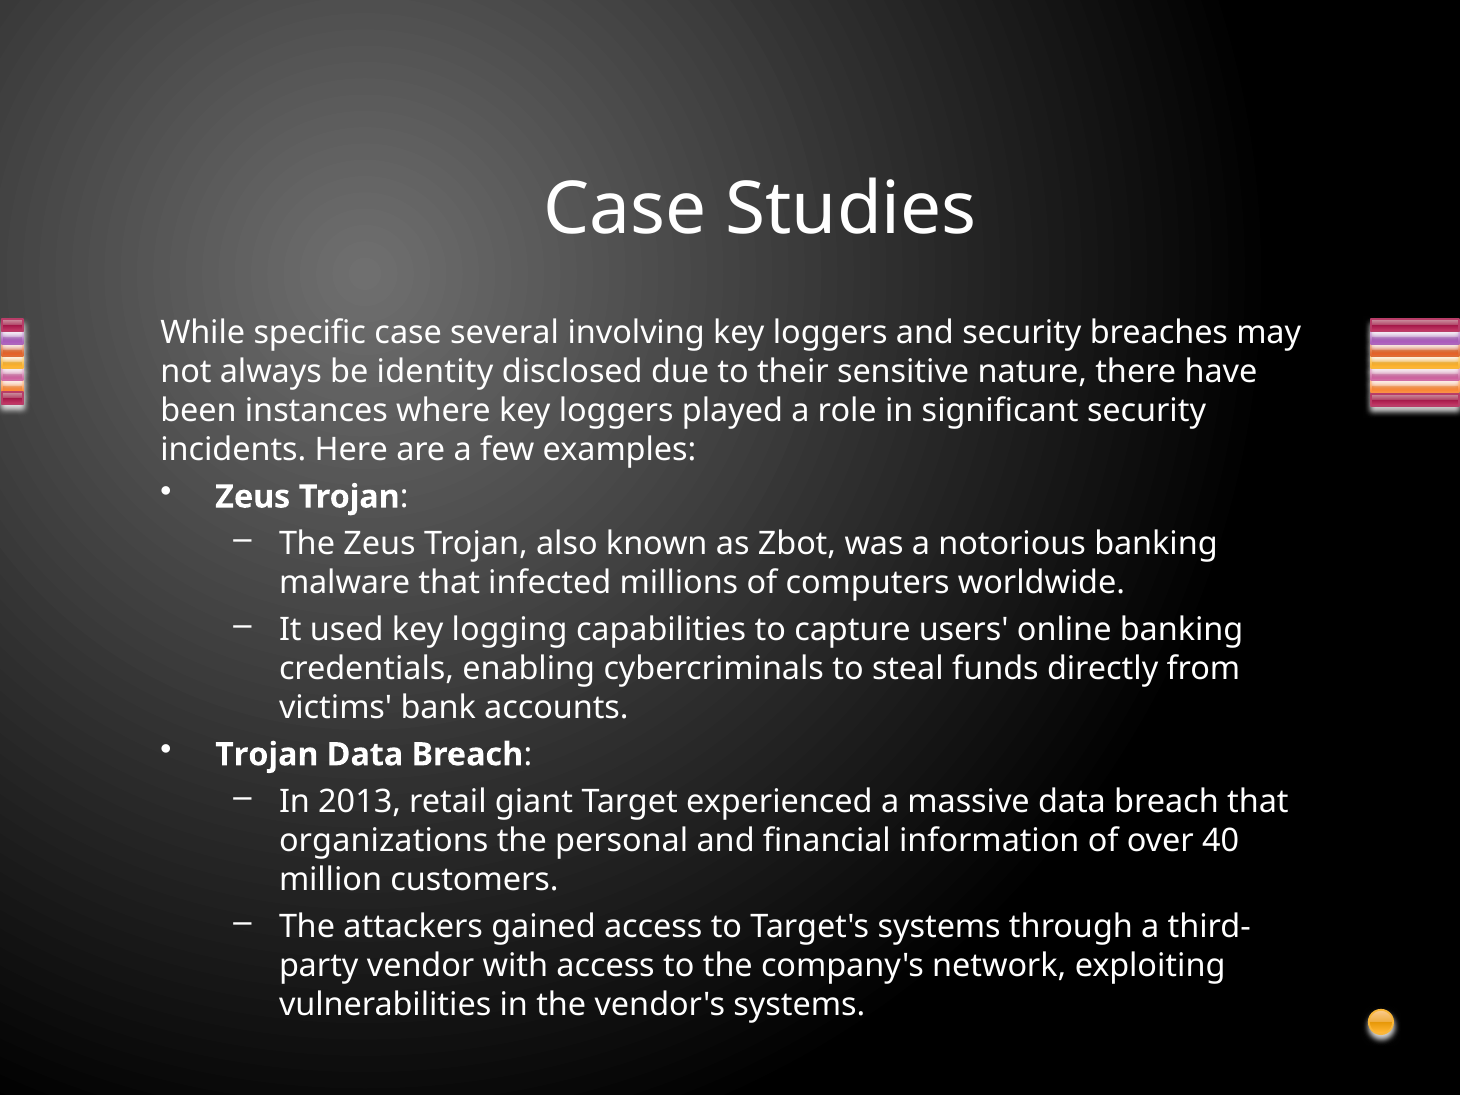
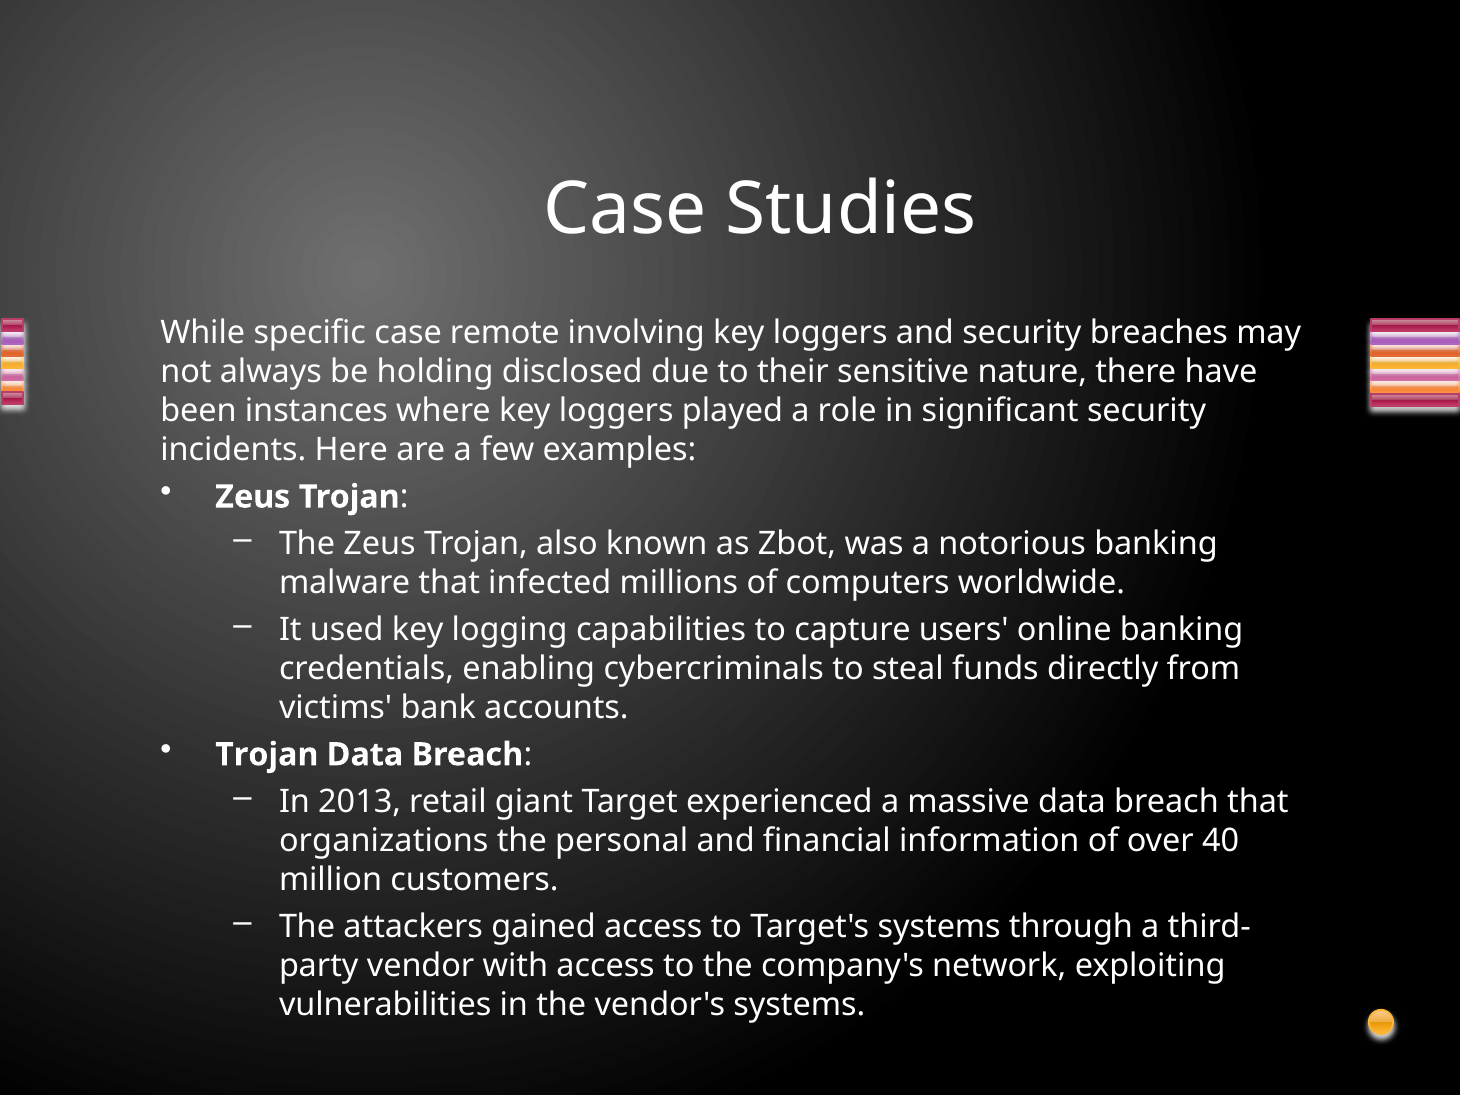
several: several -> remote (505, 333)
identity: identity -> holding (435, 372)
